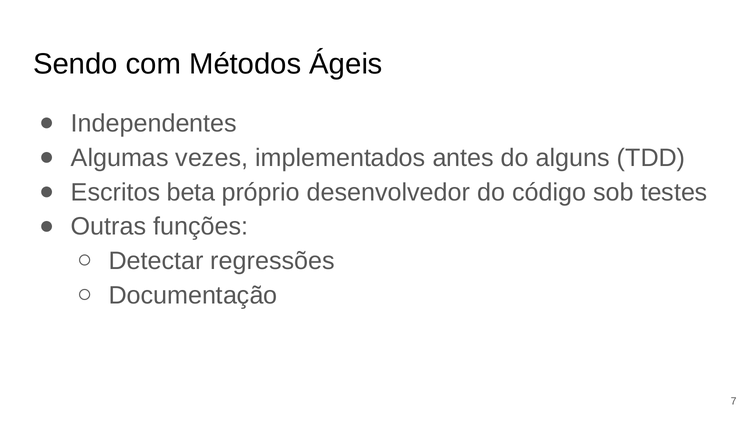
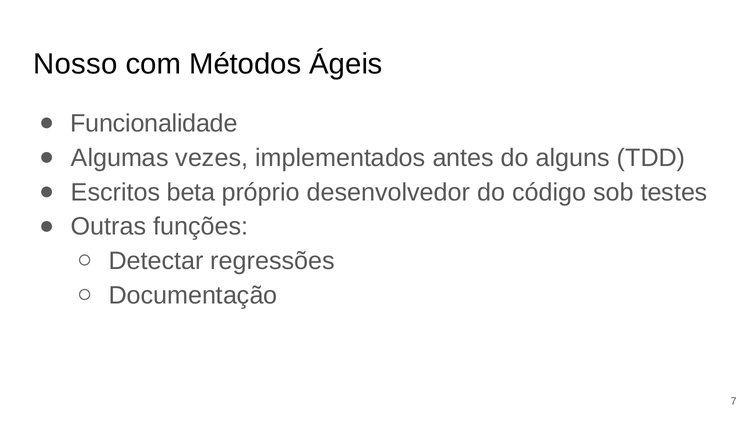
Sendo: Sendo -> Nosso (75, 64)
Independentes: Independentes -> Funcionalidade (154, 124)
